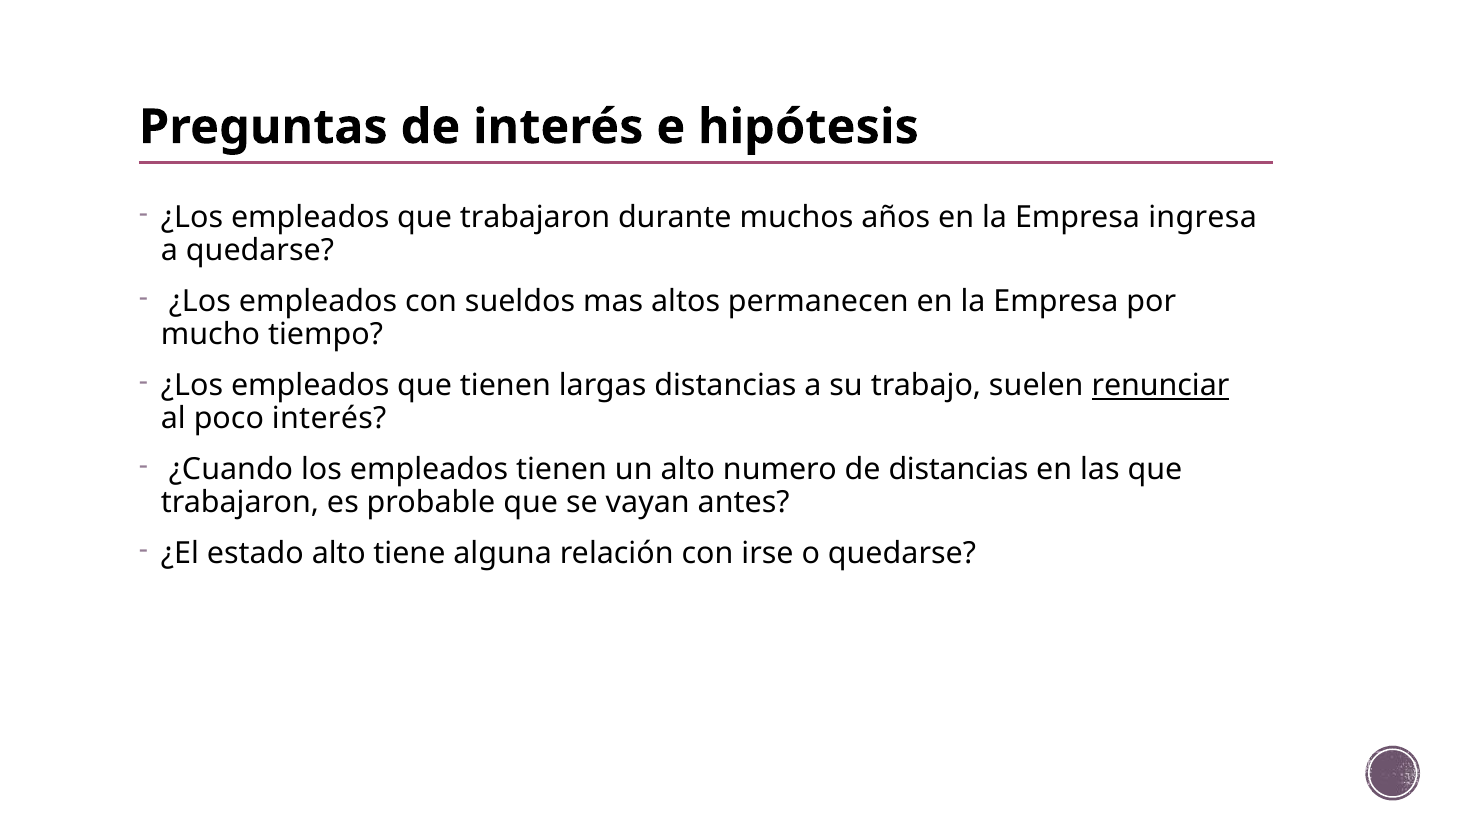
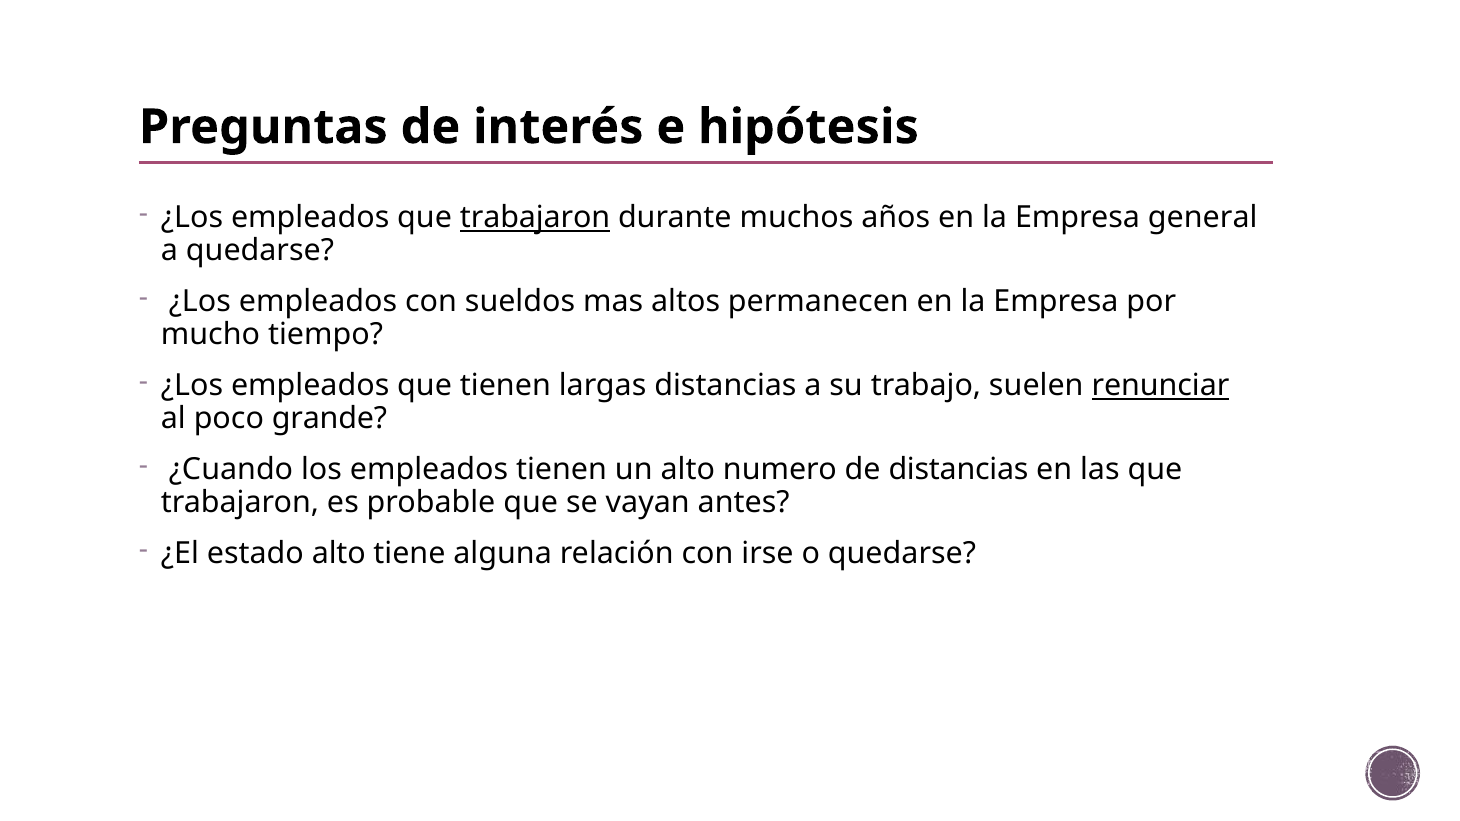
trabajaron underline: none -> present (535, 218)
ingresa: ingresa -> general (1203, 218)
poco interés: interés -> grande (329, 419)
